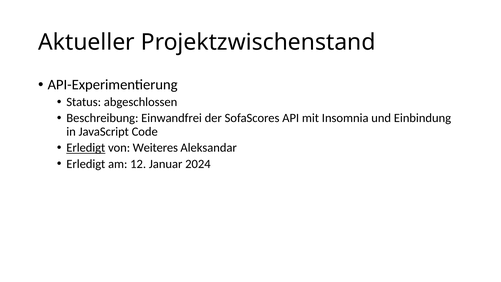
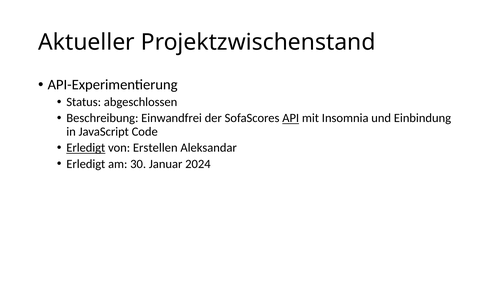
API underline: none -> present (291, 118)
Weiteres: Weiteres -> Erstellen (155, 148)
12: 12 -> 30 (138, 164)
